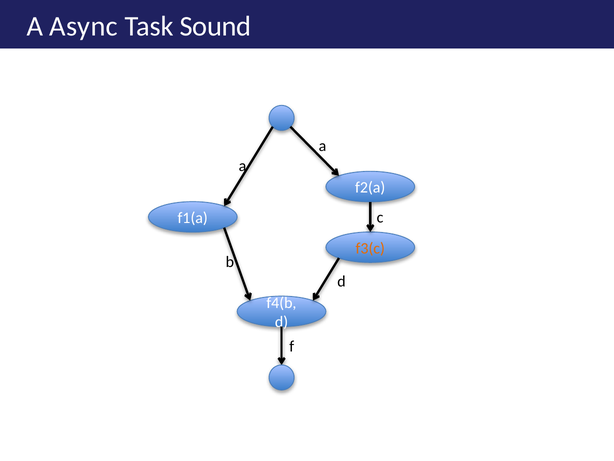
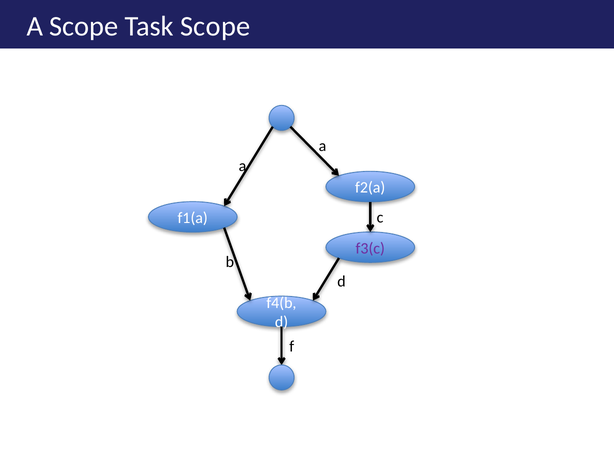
A Async: Async -> Scope (84, 26)
Task Sound: Sound -> Scope (215, 26)
f3(c colour: orange -> purple (370, 248)
